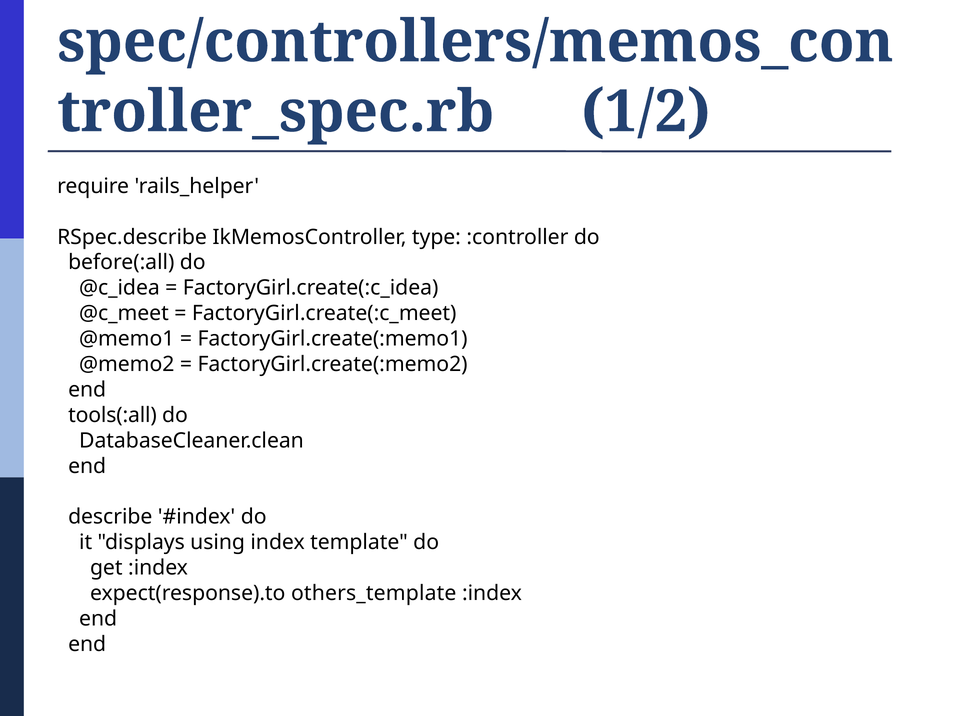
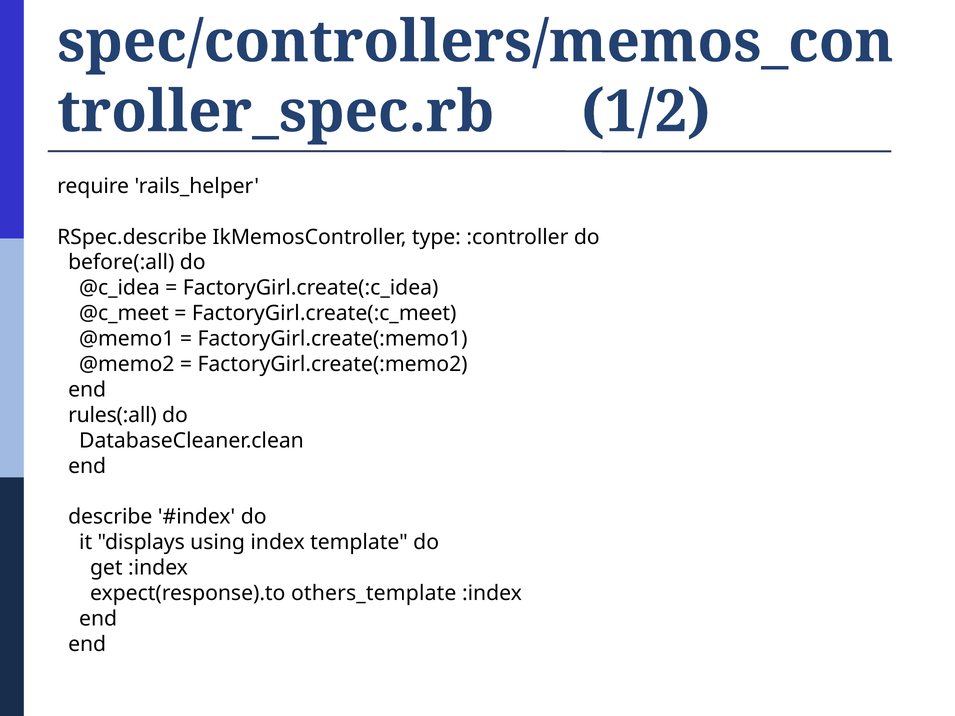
tools(:all: tools(:all -> rules(:all (112, 415)
